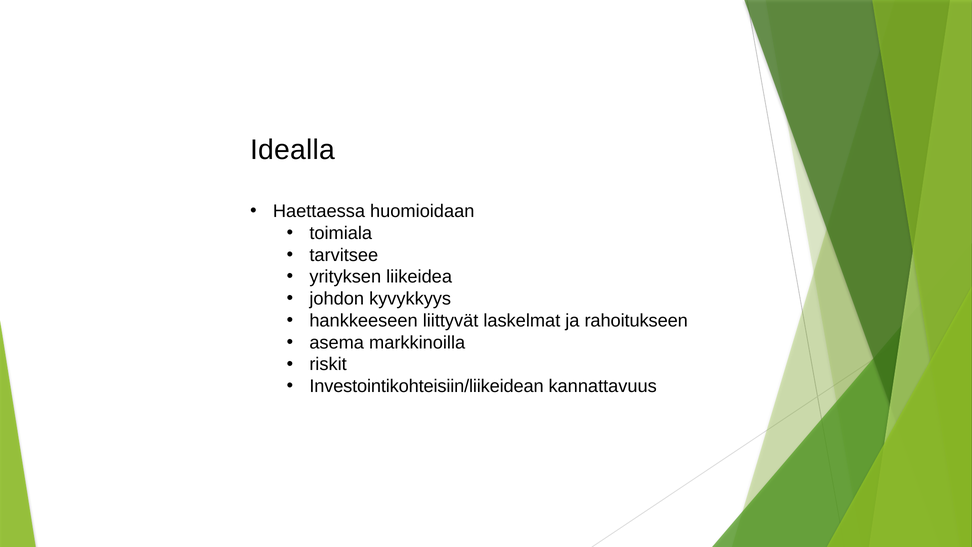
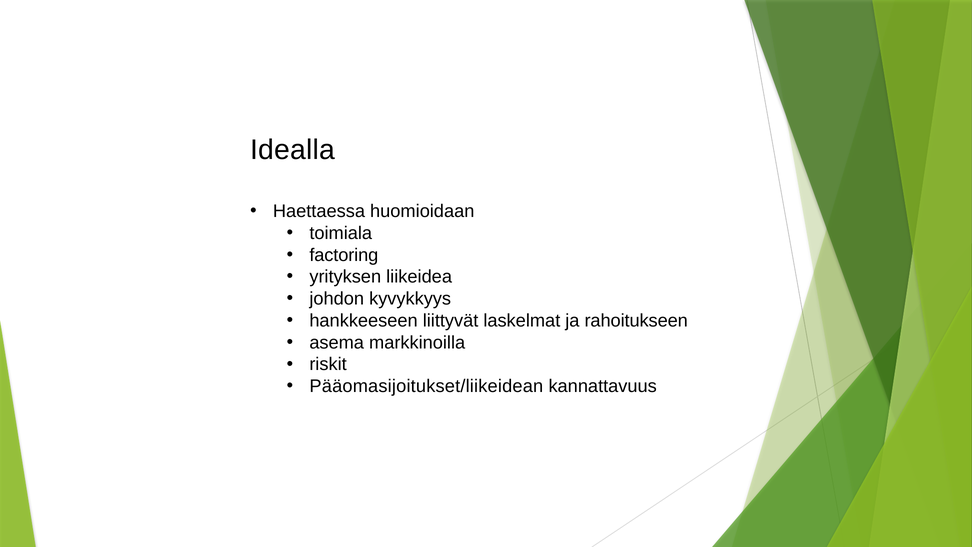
tarvitsee: tarvitsee -> factoring (344, 255)
Investointikohteisiin/liikeidean: Investointikohteisiin/liikeidean -> Pääomasijoitukset/liikeidean (426, 386)
